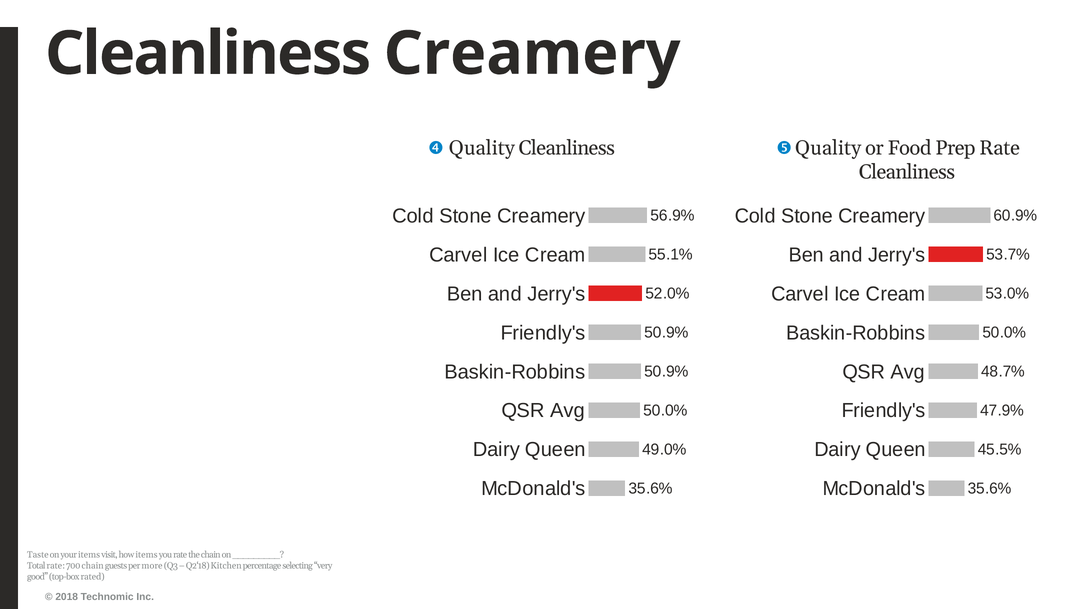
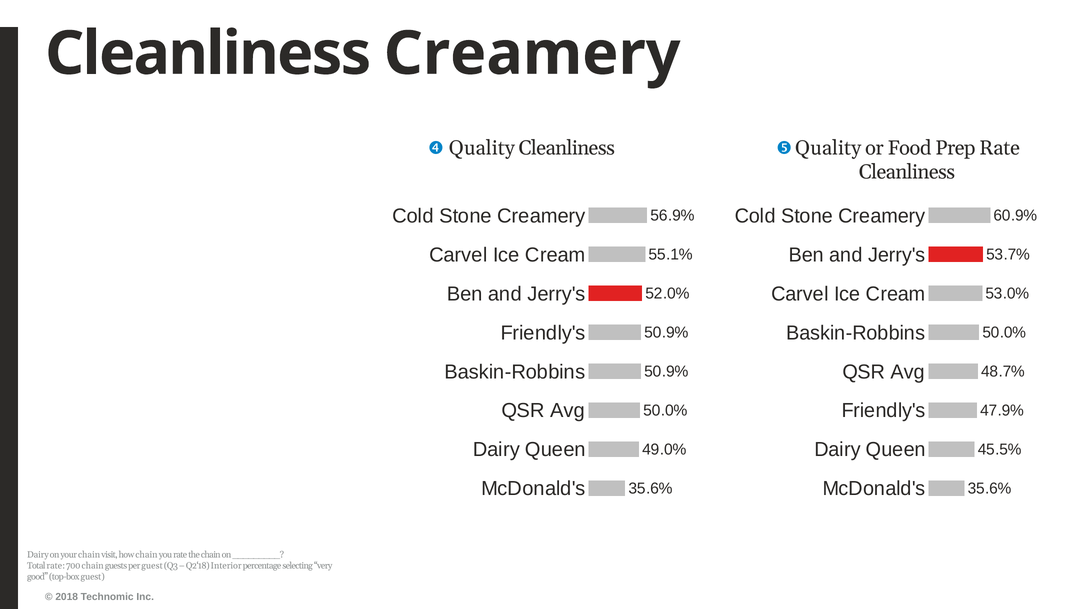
Taste: Taste -> Dairy (38, 555)
your items: items -> chain (89, 555)
how items: items -> chain (146, 555)
per more: more -> guest (152, 566)
Kitchen: Kitchen -> Interior (226, 566)
top-box rated: rated -> guest (93, 577)
